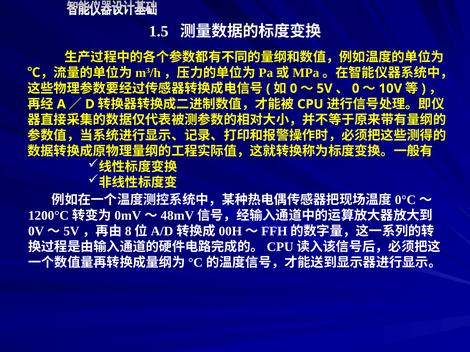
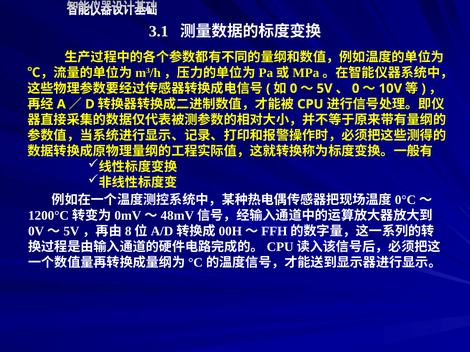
1.5: 1.5 -> 3.1 (159, 31)
